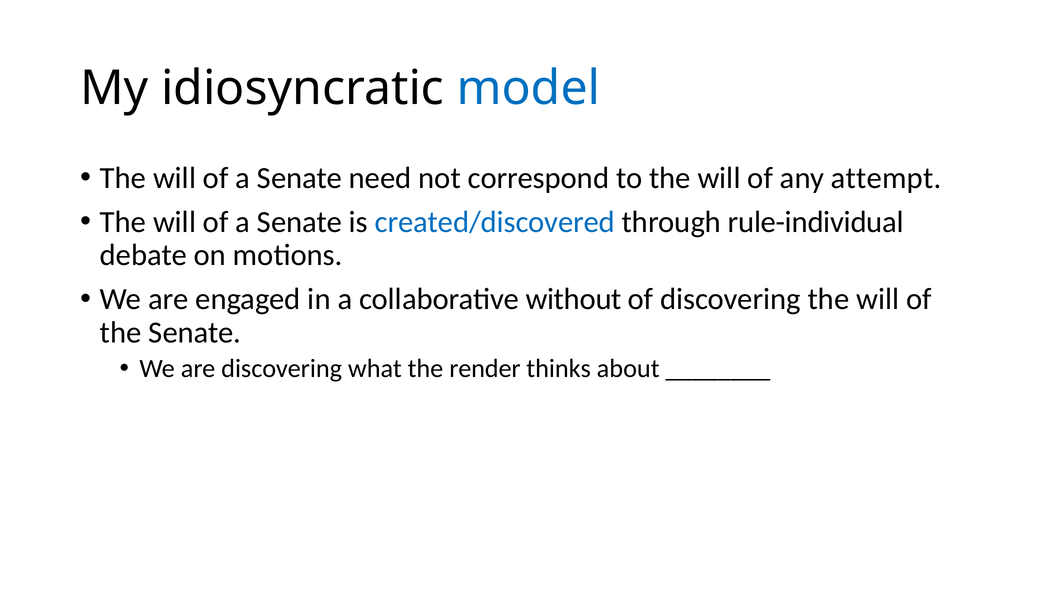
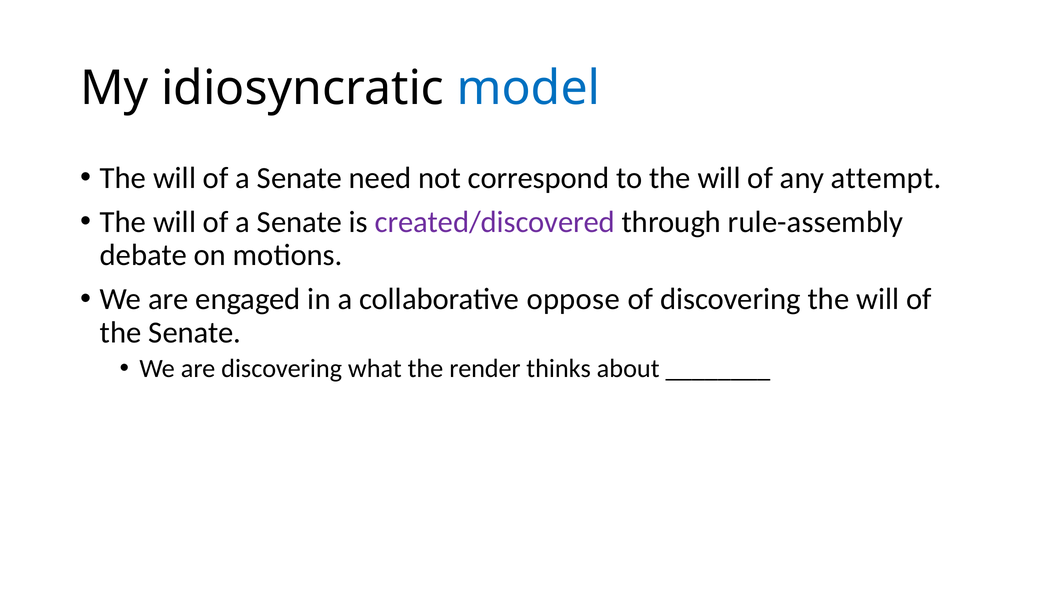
created/discovered colour: blue -> purple (495, 222)
rule-individual: rule-individual -> rule-assembly (816, 222)
without: without -> oppose (573, 299)
